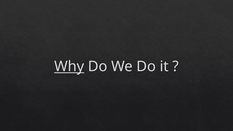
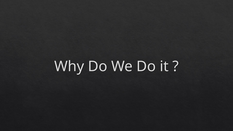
Why underline: present -> none (69, 67)
